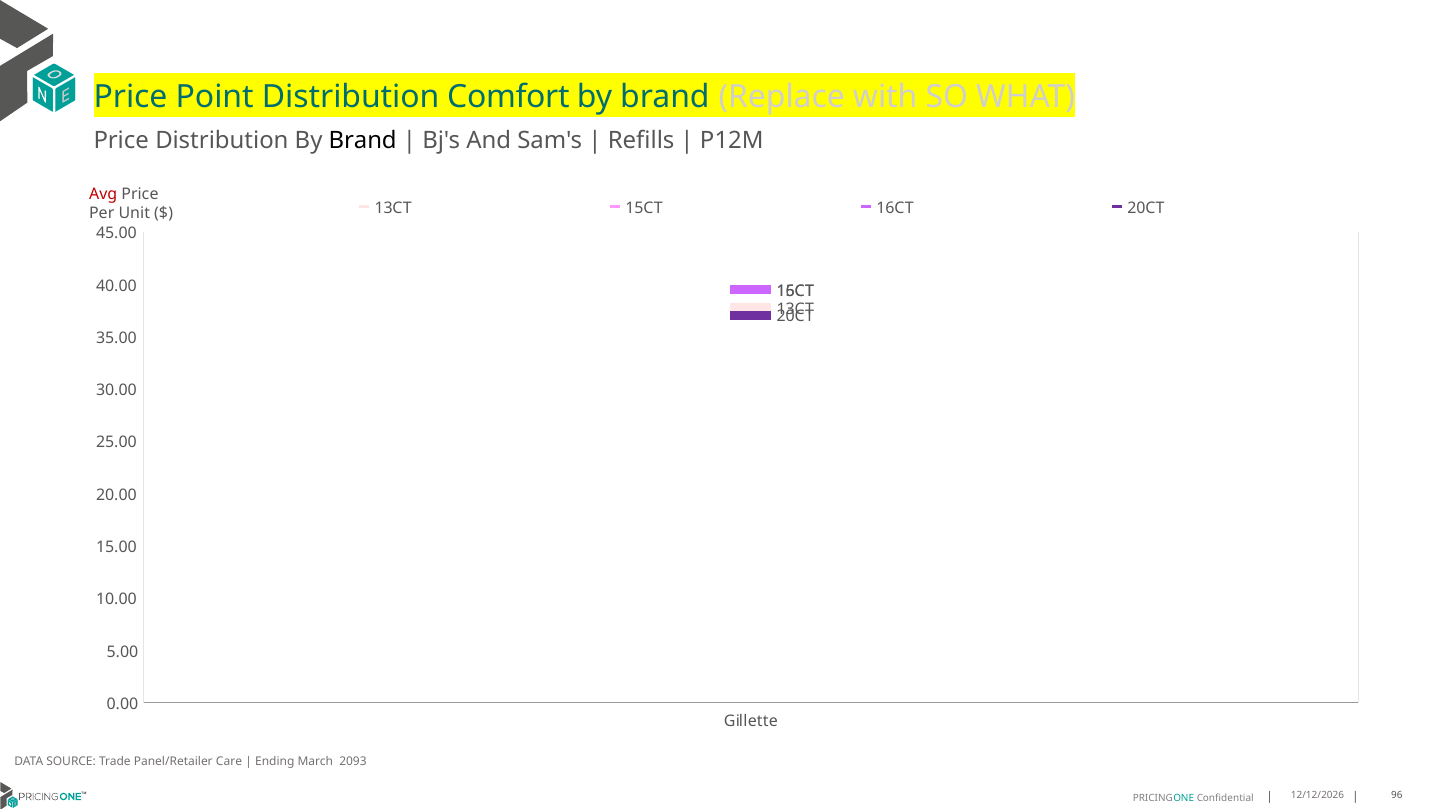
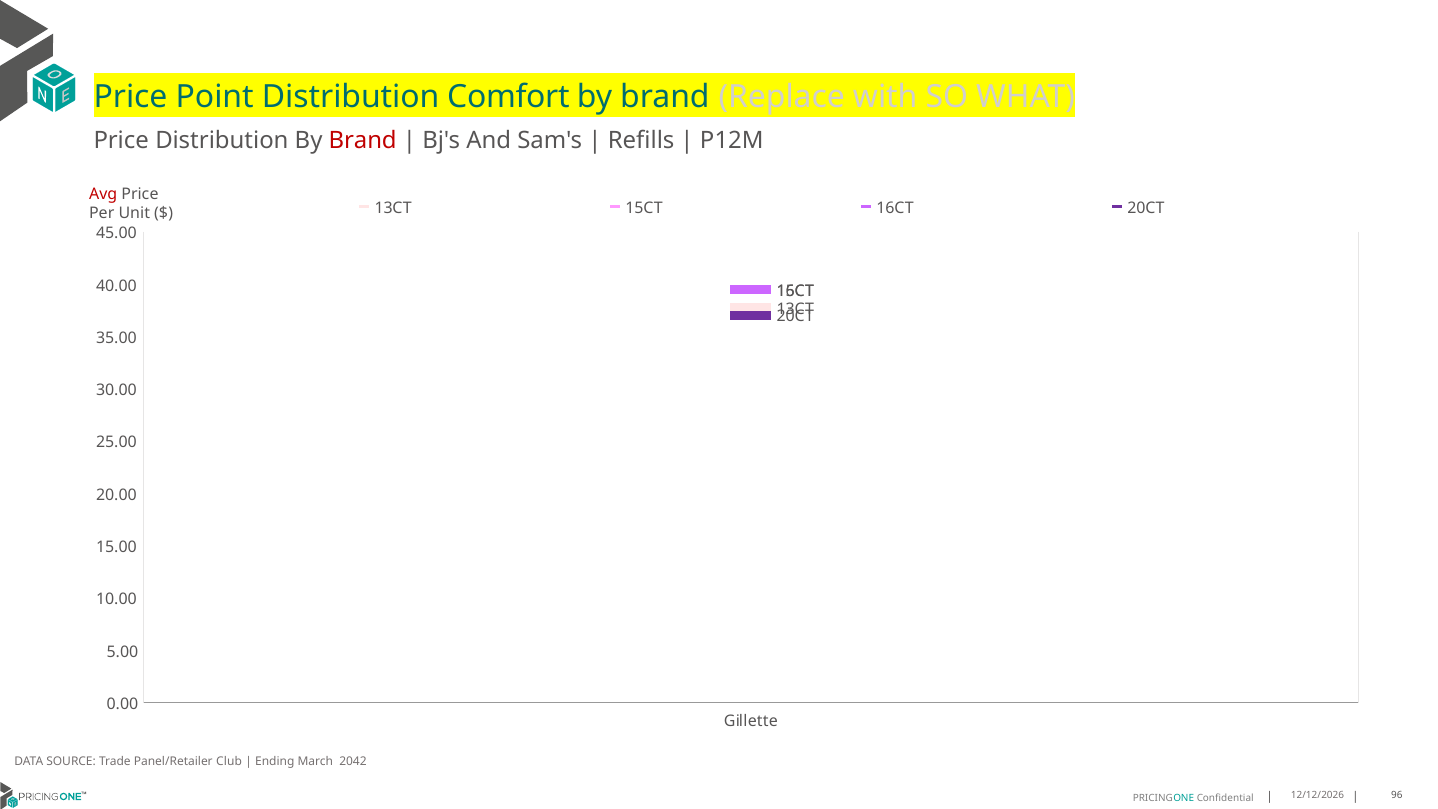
Brand colour: black -> red (363, 140)
Care: Care -> Club (229, 762)
2093: 2093 -> 2042 (353, 762)
